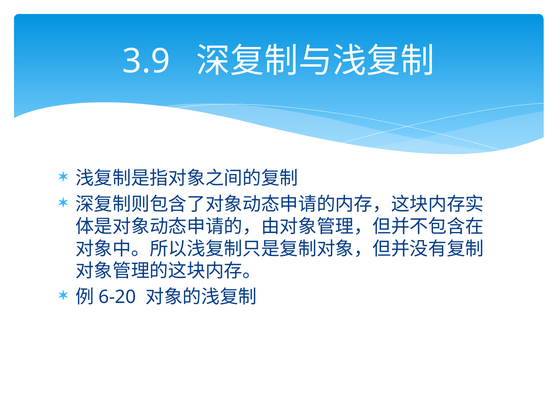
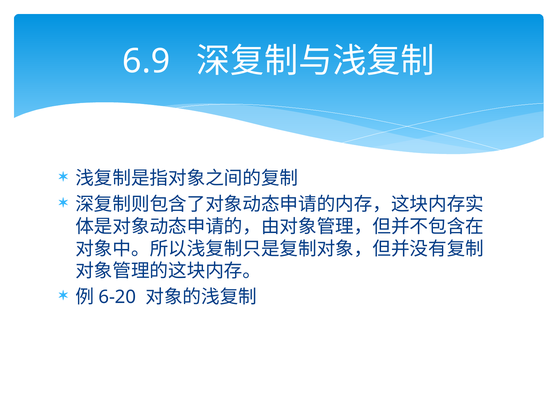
3.9: 3.9 -> 6.9 (146, 61)
